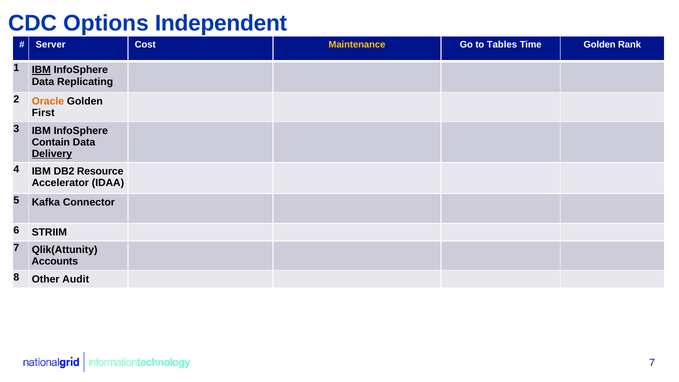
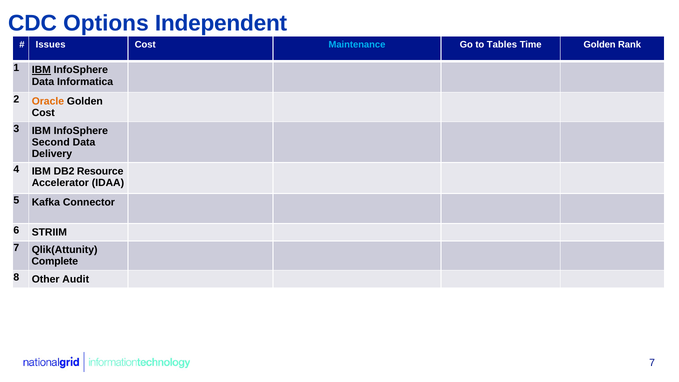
Server: Server -> Issues (51, 45)
Maintenance colour: yellow -> light blue (357, 45)
Replicating: Replicating -> Informatica (85, 82)
First: First -> Cost (43, 113)
Contain: Contain -> Second (51, 142)
Delivery underline: present -> none (52, 154)
Accounts: Accounts -> Complete (55, 262)
